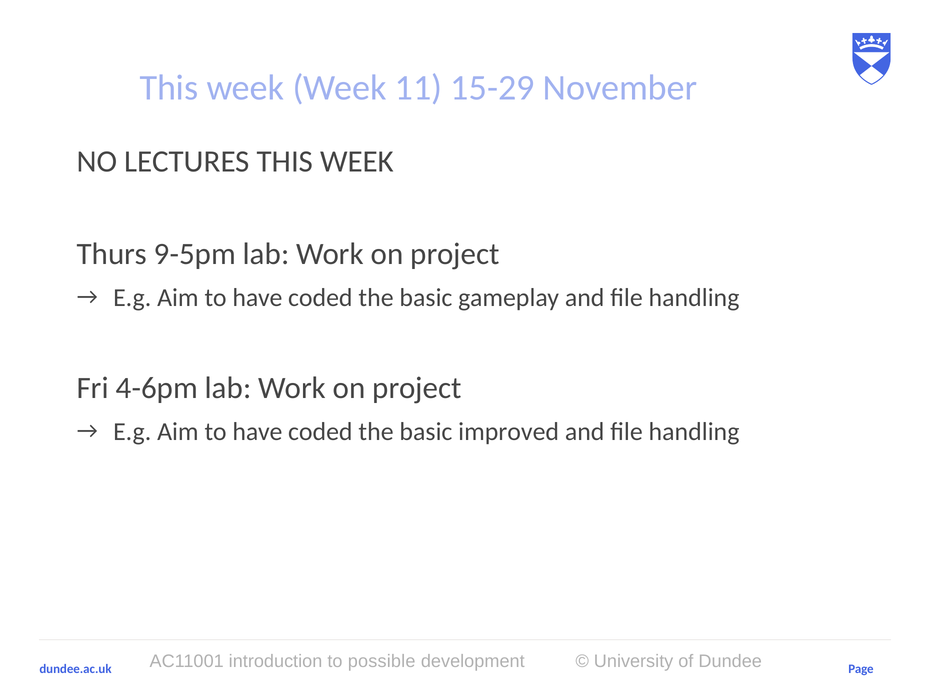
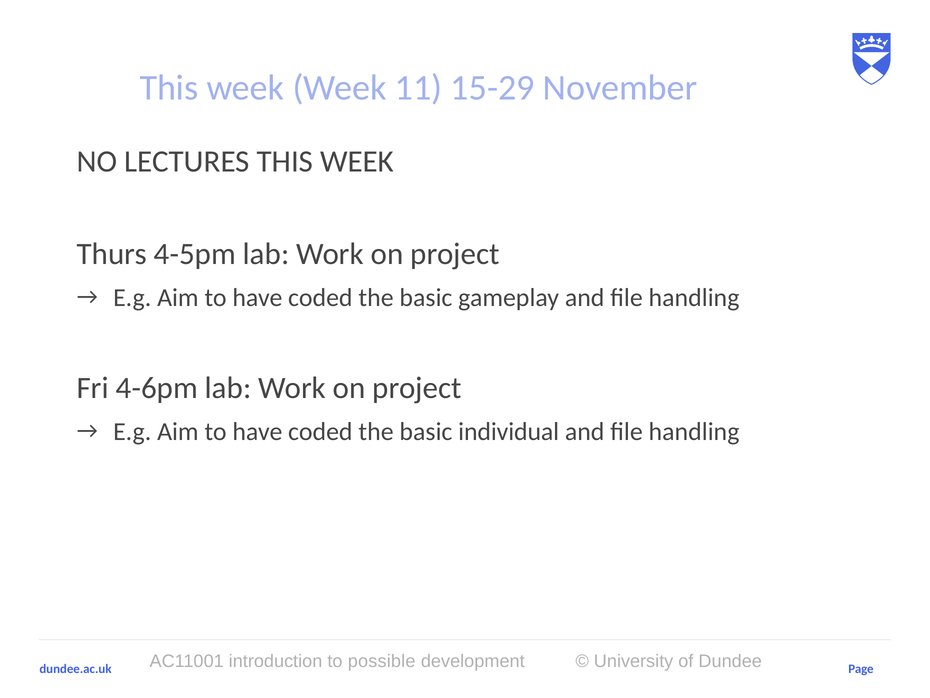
9-5pm: 9-5pm -> 4-5pm (195, 254)
improved: improved -> individual (509, 431)
